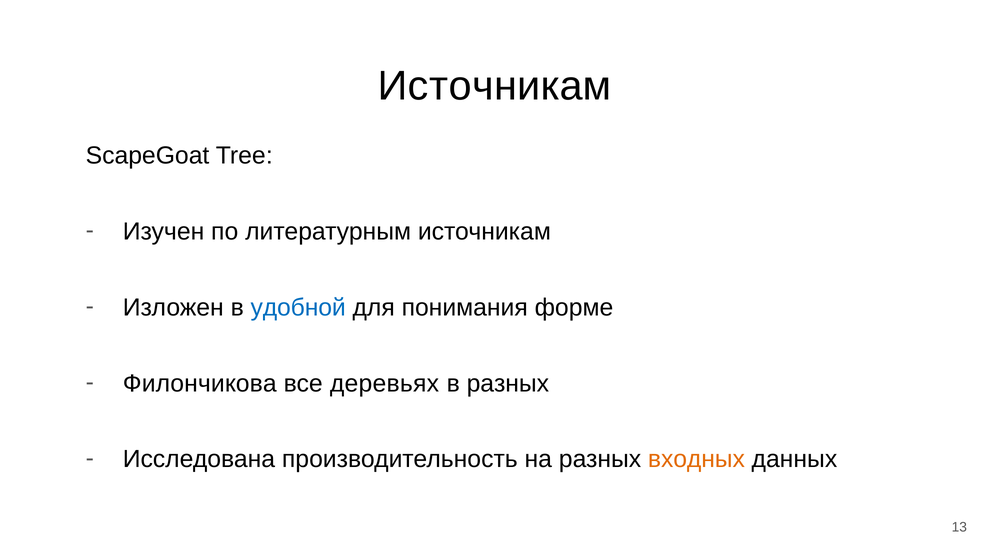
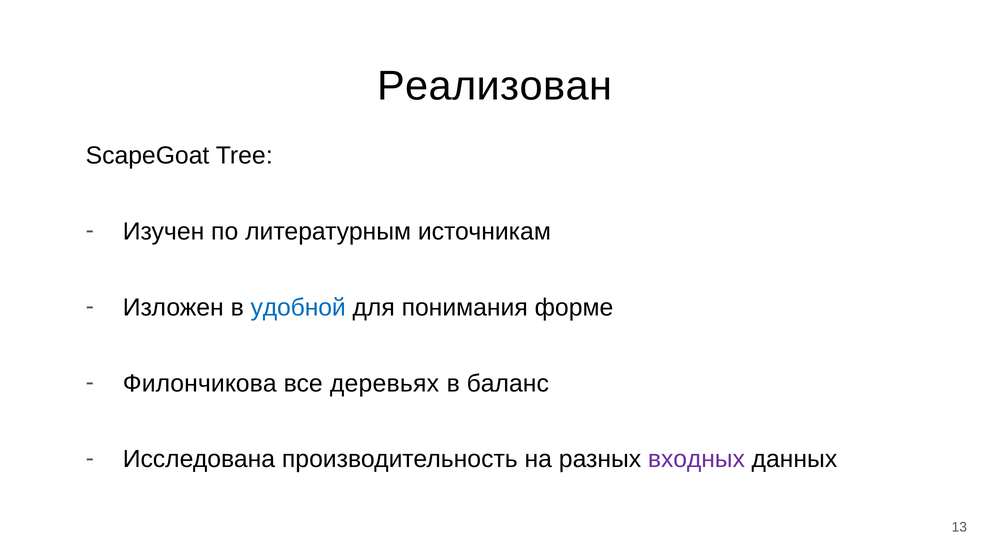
Источникам: Источникам -> Реализован (495, 86)
в разных: разных -> баланс (508, 383)
входных colour: orange -> purple (696, 459)
